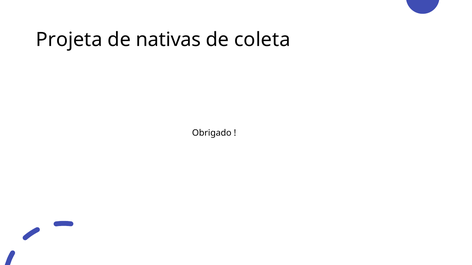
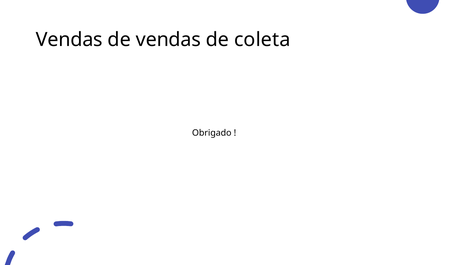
Projeta: Projeta -> Vendas (69, 40)
de nativas: nativas -> vendas (168, 40)
